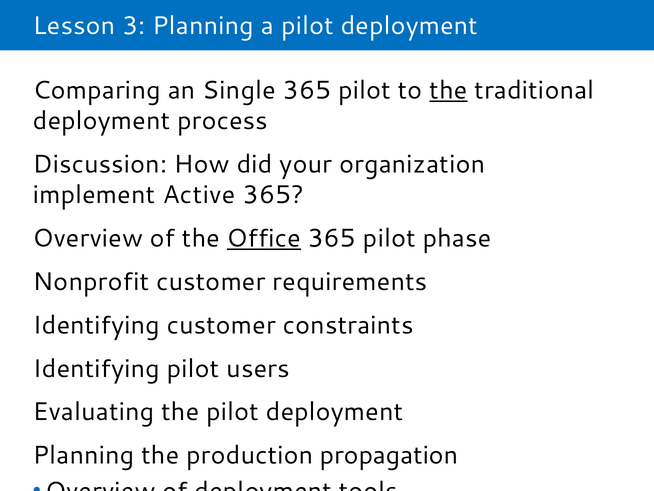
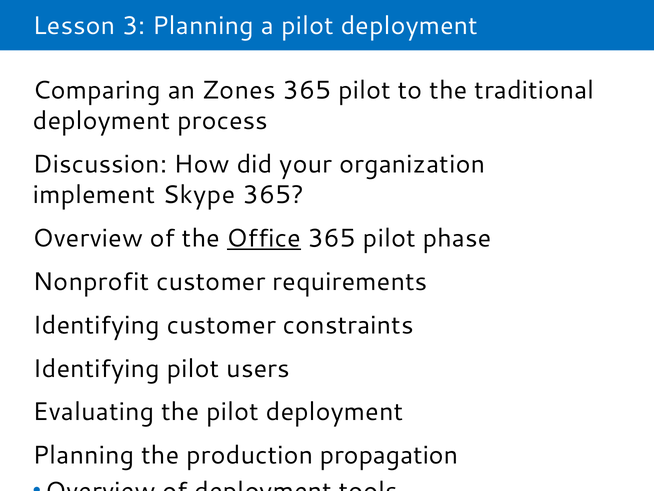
Single: Single -> Zones (239, 90)
the underline: present -> none (448, 90)
Active: Active -> Skype (199, 195)
